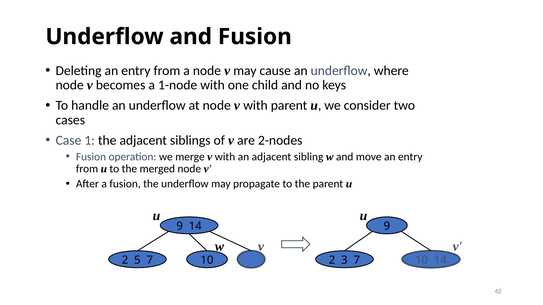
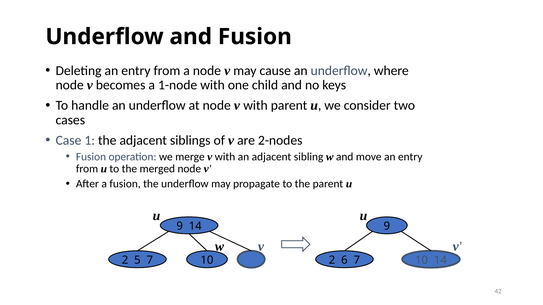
3: 3 -> 6 (344, 260)
